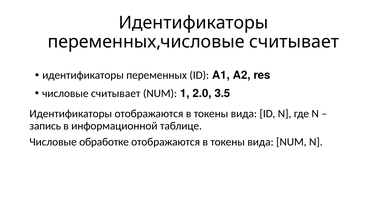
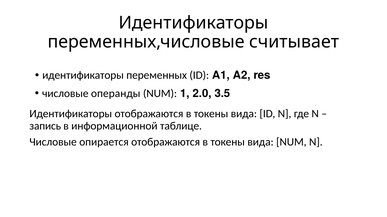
числовые считывает: считывает -> операнды (116, 94)
обработке: обработке -> опирается (104, 142)
